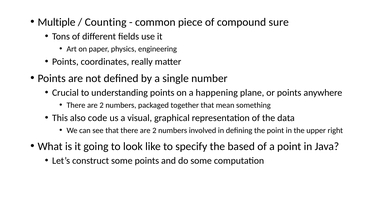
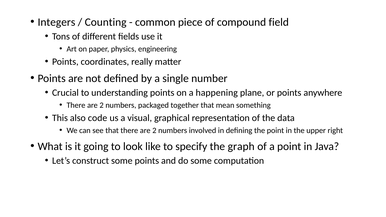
Multiple: Multiple -> Integers (56, 22)
sure: sure -> field (279, 22)
based: based -> graph (241, 146)
